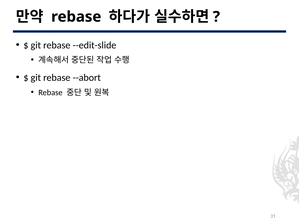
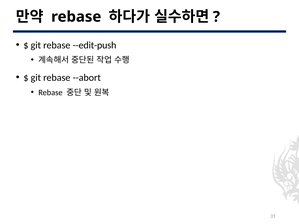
--edit-slide: --edit-slide -> --edit-push (95, 45)
